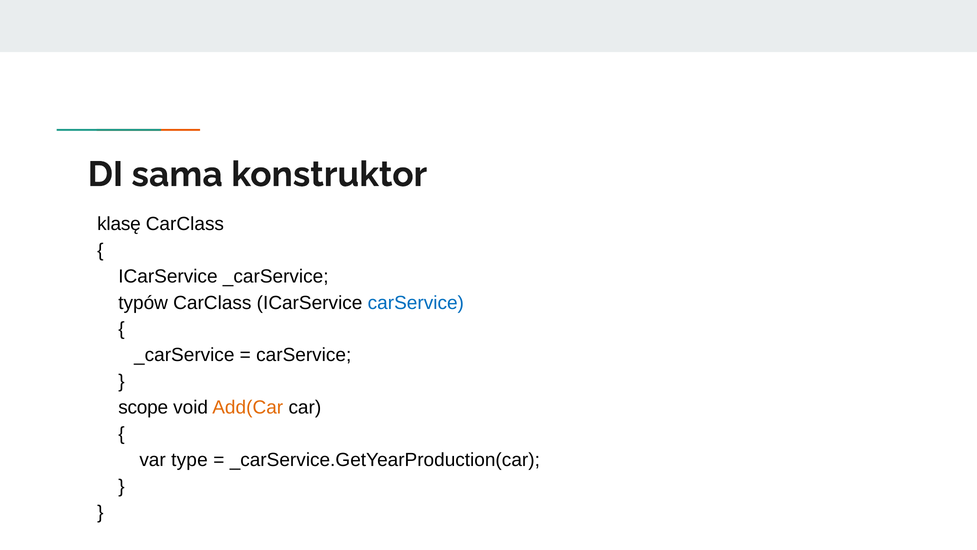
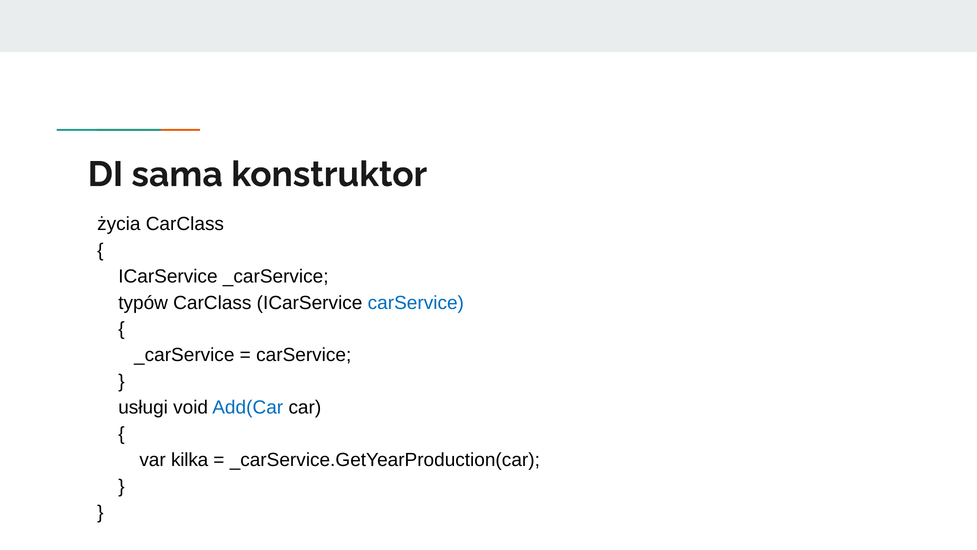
klasę: klasę -> życia (119, 224)
scope: scope -> usługi (143, 407)
Add(Car colour: orange -> blue (248, 407)
type: type -> kilka (190, 460)
